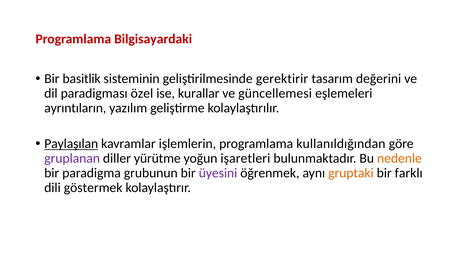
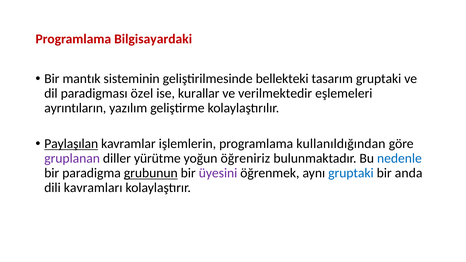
basitlik: basitlik -> mantık (82, 79)
gerektirir: gerektirir -> bellekteki (282, 79)
tasarım değerini: değerini -> gruptaki (379, 79)
güncellemesi: güncellemesi -> verilmektedir (275, 93)
işaretleri: işaretleri -> öğreniriz (245, 159)
nedenle colour: orange -> blue (399, 159)
grubunun underline: none -> present (151, 173)
gruptaki colour: orange -> blue (351, 173)
farklı: farklı -> anda (409, 173)
göstermek: göstermek -> kavramları (93, 188)
